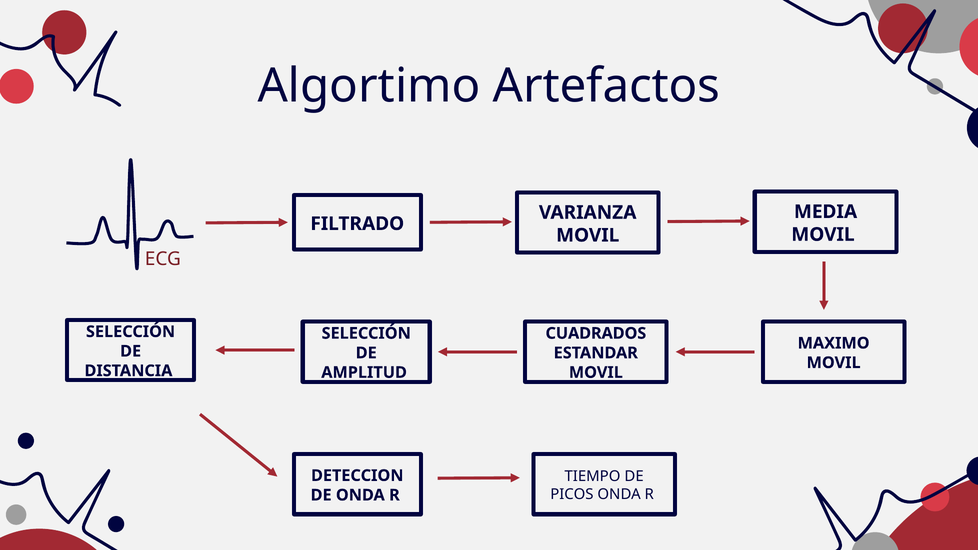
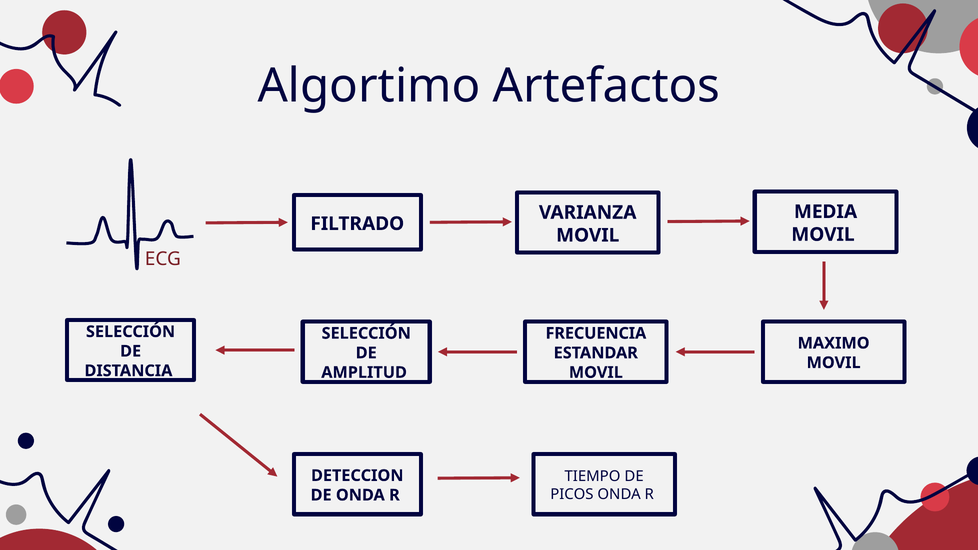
CUADRADOS: CUADRADOS -> FRECUENCIA (596, 333)
